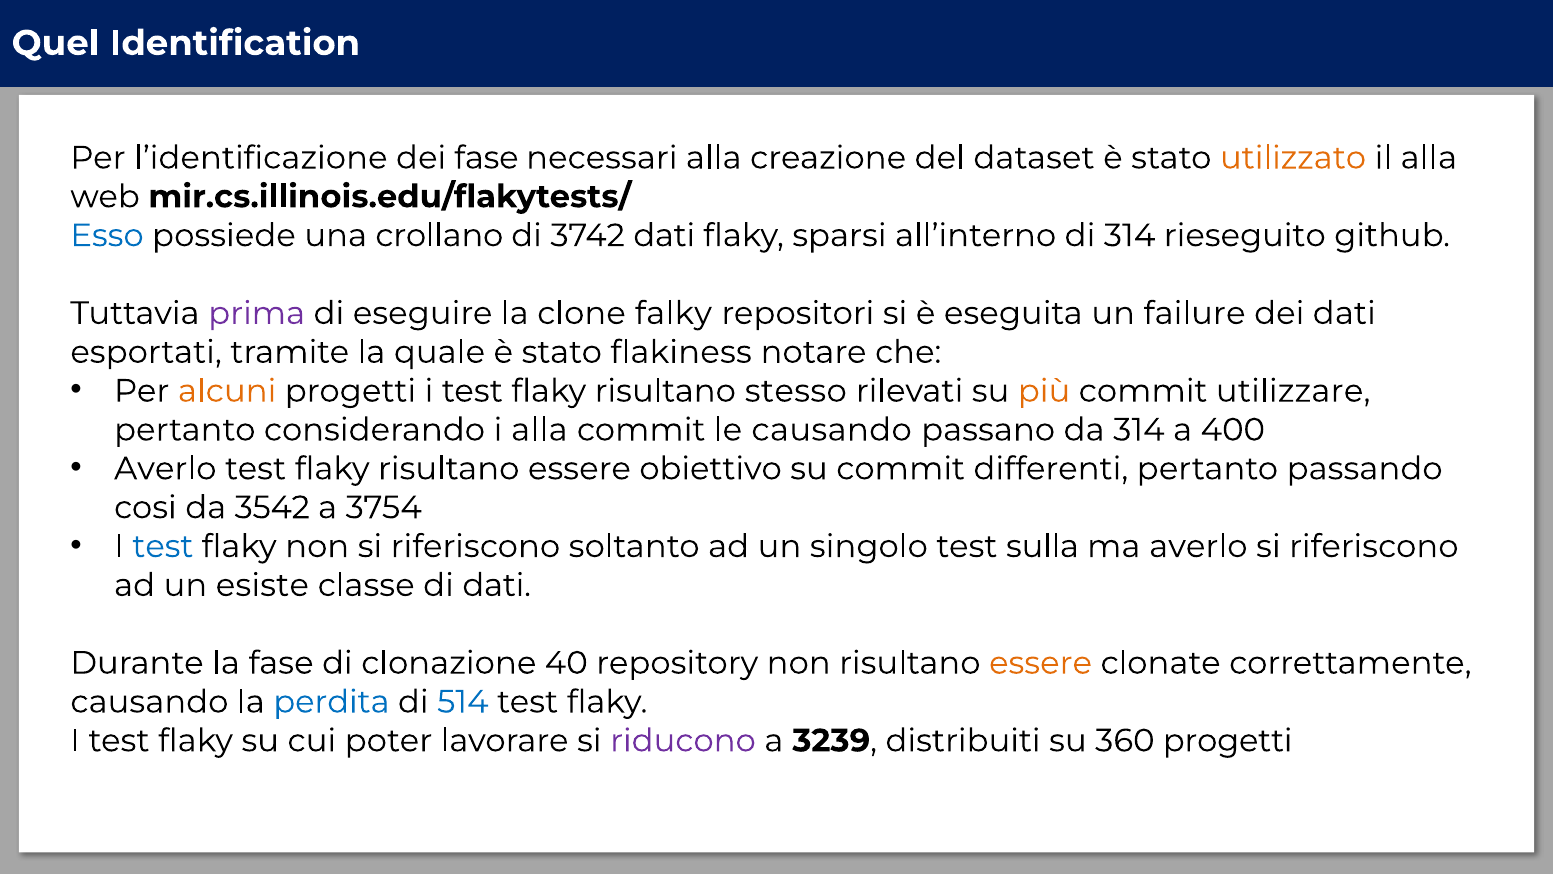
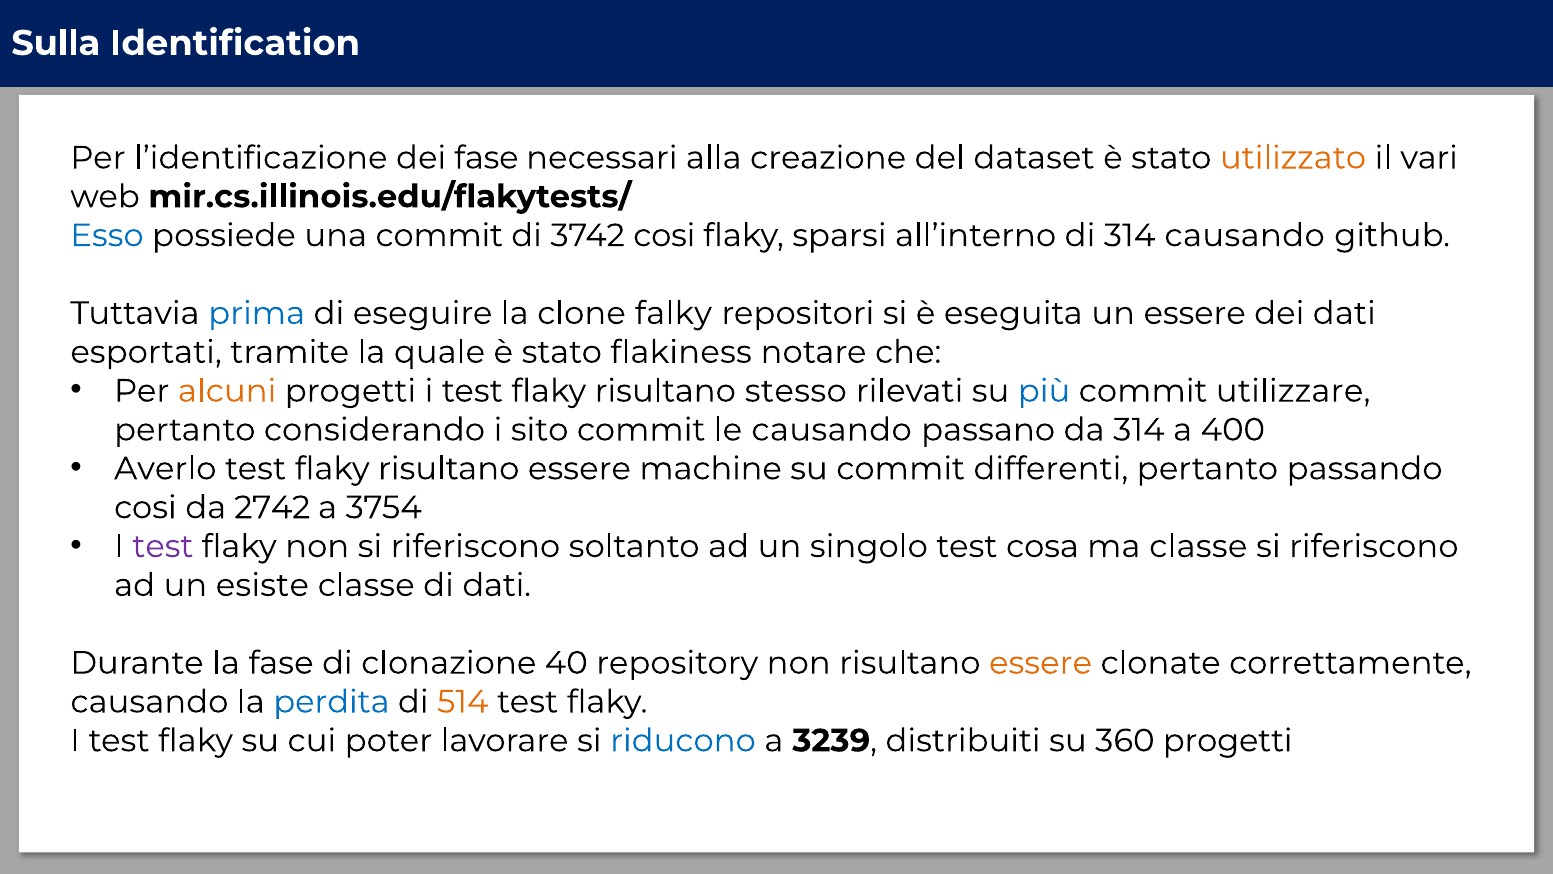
Quel: Quel -> Sulla (56, 43)
il alla: alla -> vari (1429, 158)
una crollano: crollano -> commit (439, 235)
3742 dati: dati -> cosi (664, 235)
314 rieseguito: rieseguito -> causando (1245, 235)
prima colour: purple -> blue (257, 313)
un failure: failure -> essere (1195, 313)
più colour: orange -> blue (1044, 391)
i alla: alla -> sito (540, 430)
obiettivo: obiettivo -> machine (711, 468)
3542: 3542 -> 2742 (272, 507)
test colour: blue -> purple (163, 546)
sulla: sulla -> cosa (1042, 546)
ma averlo: averlo -> classe (1198, 546)
514 colour: blue -> orange (463, 702)
riducono colour: purple -> blue (683, 740)
